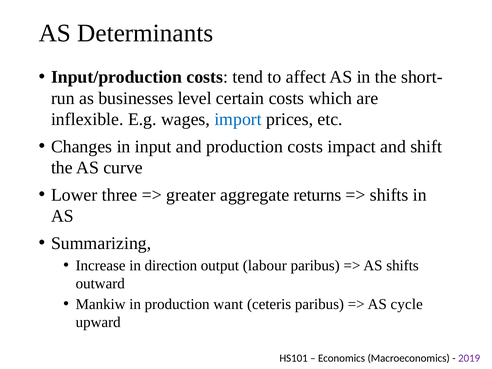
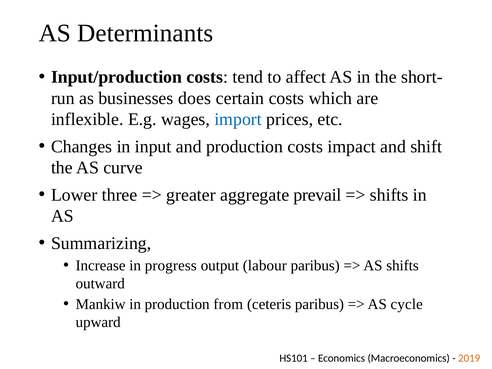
level: level -> does (195, 98)
returns: returns -> prevail (317, 195)
direction: direction -> progress (171, 266)
want: want -> from (228, 304)
2019 colour: purple -> orange (469, 358)
